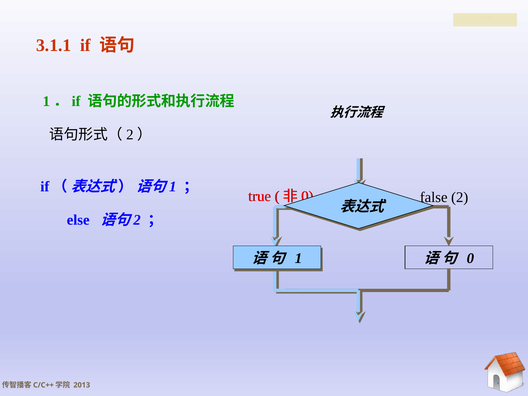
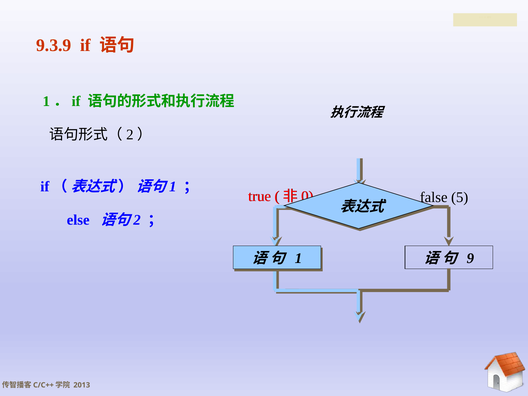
3.1.1: 3.1.1 -> 9.3.9 (54, 45)
2: 2 -> 5 (460, 197)
0: 0 -> 9 (470, 258)
